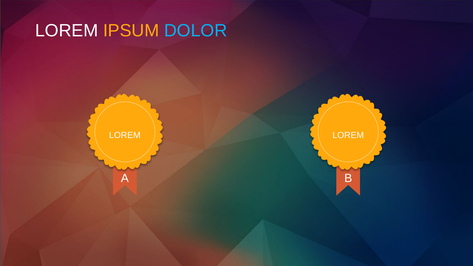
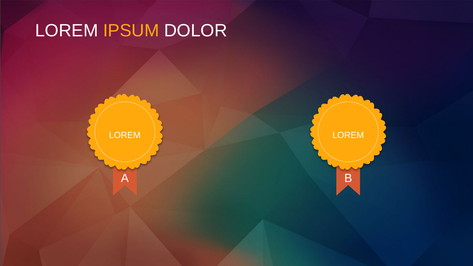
DOLOR colour: light blue -> white (196, 31)
